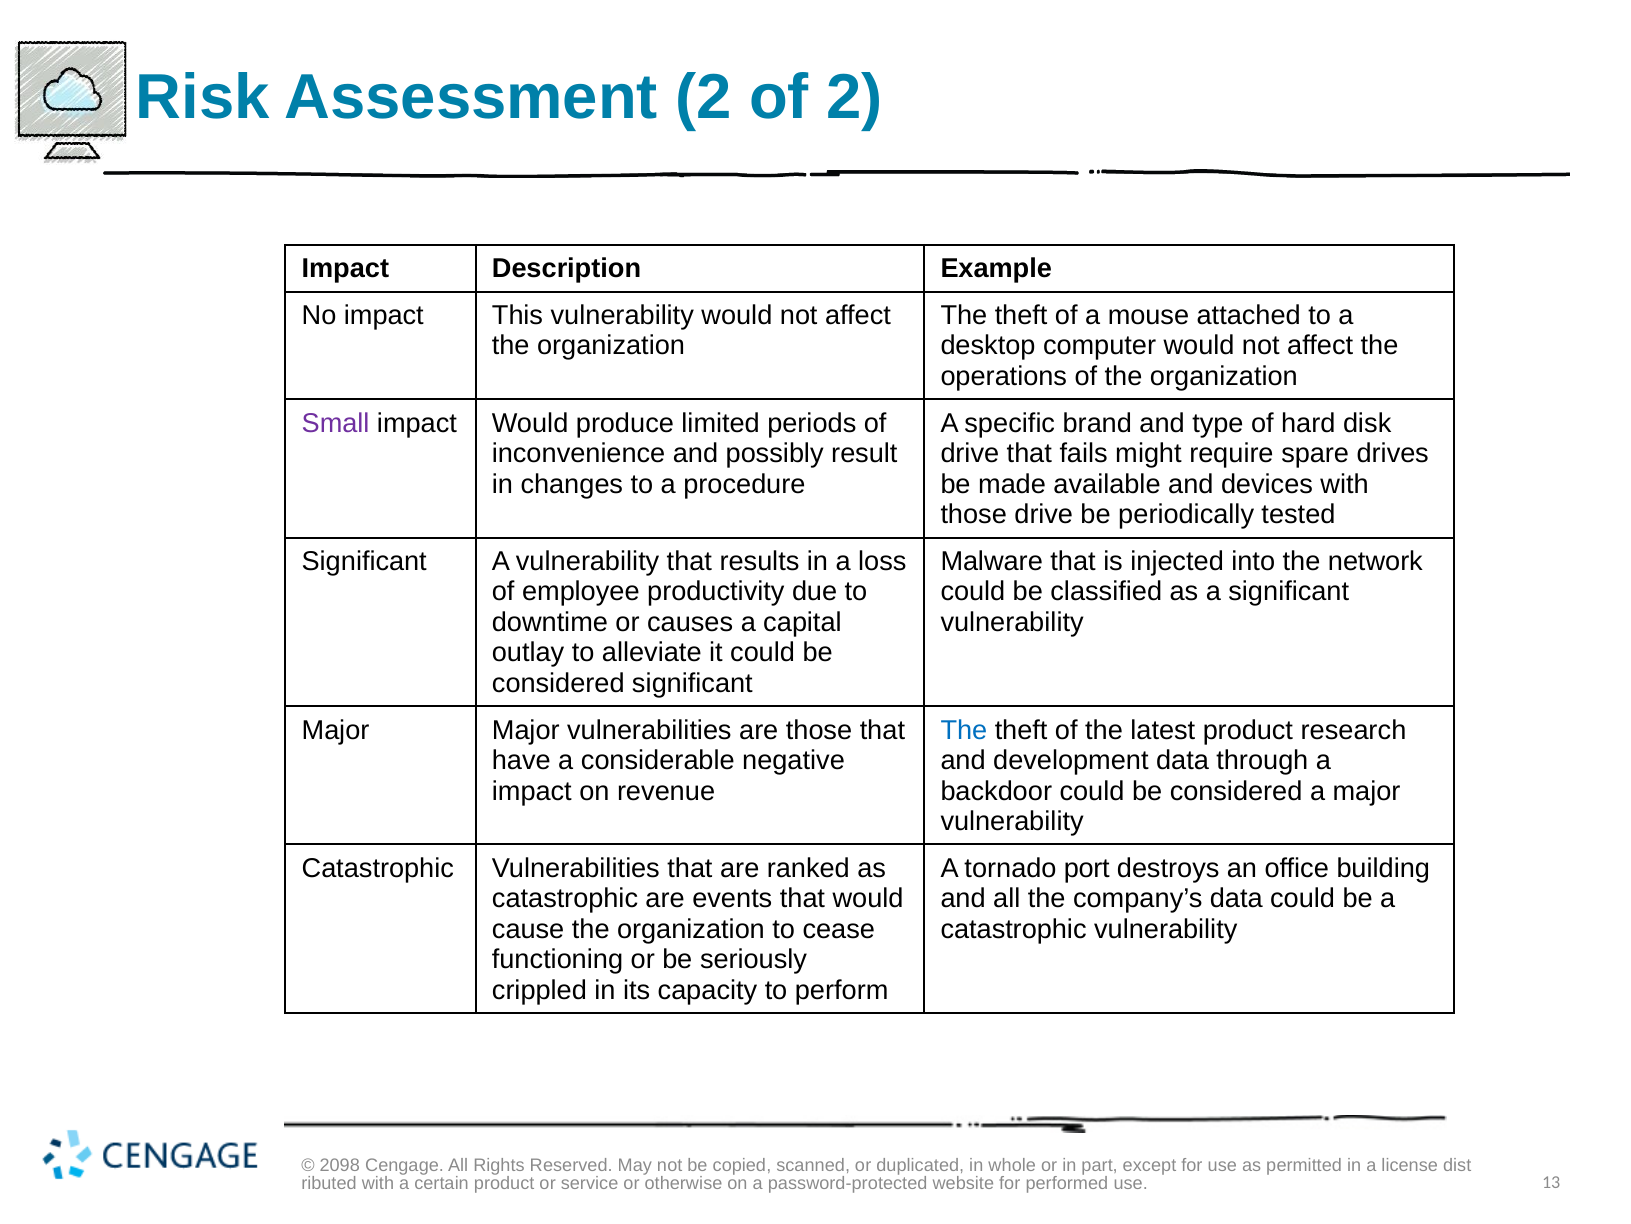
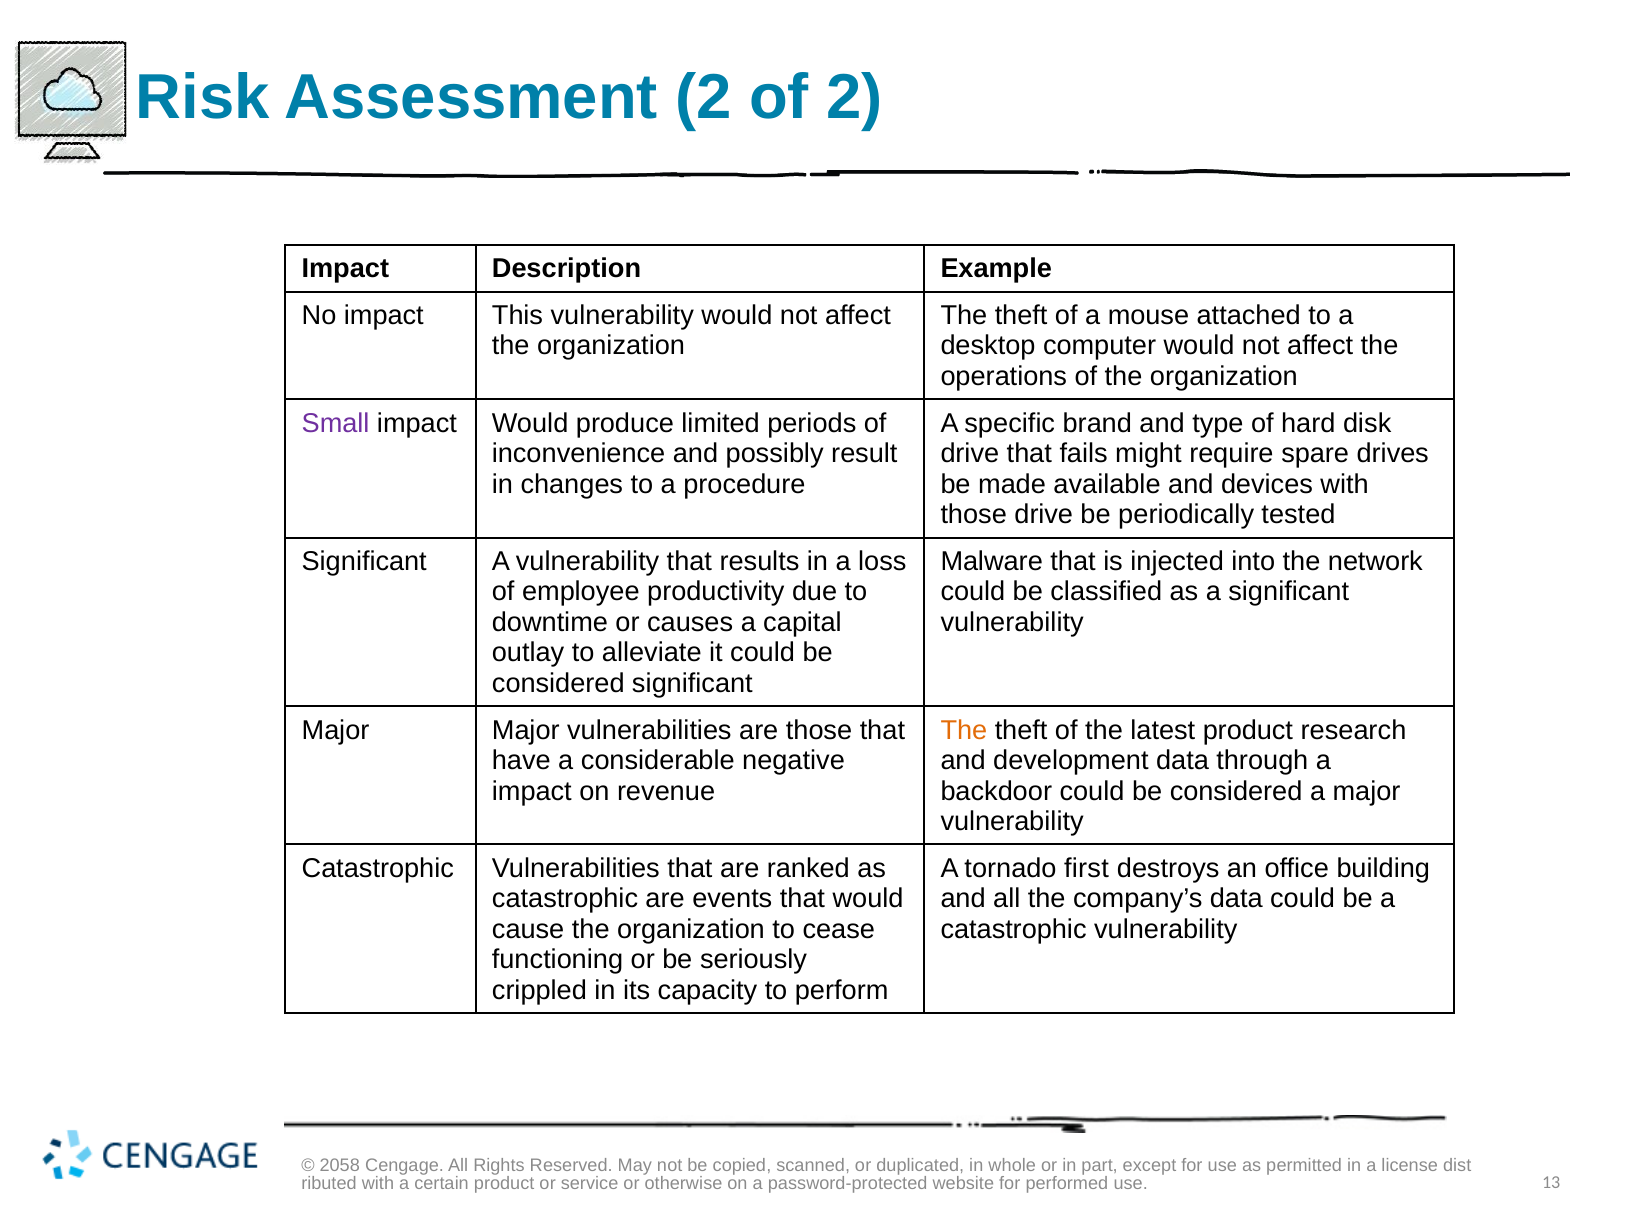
The colour: blue -> orange (964, 730)
port: port -> first (1086, 868)
2098: 2098 -> 2058 (340, 1165)
